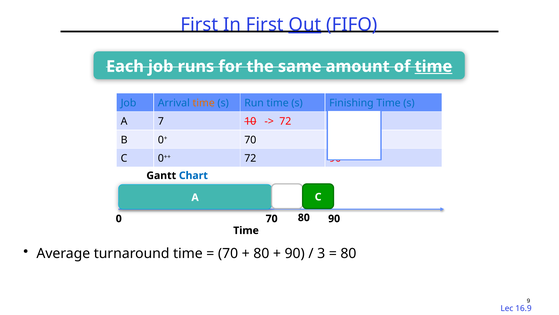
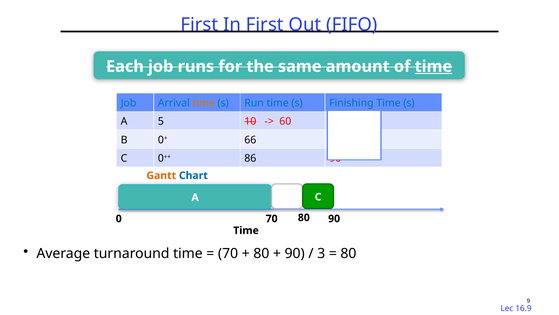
Out underline: present -> none (305, 25)
7: 7 -> 5 (161, 121)
72: 72 -> 60 (285, 121)
0+ 70: 70 -> 66 (250, 140)
0++ 72: 72 -> 86 (250, 158)
Gantt colour: black -> orange (161, 175)
